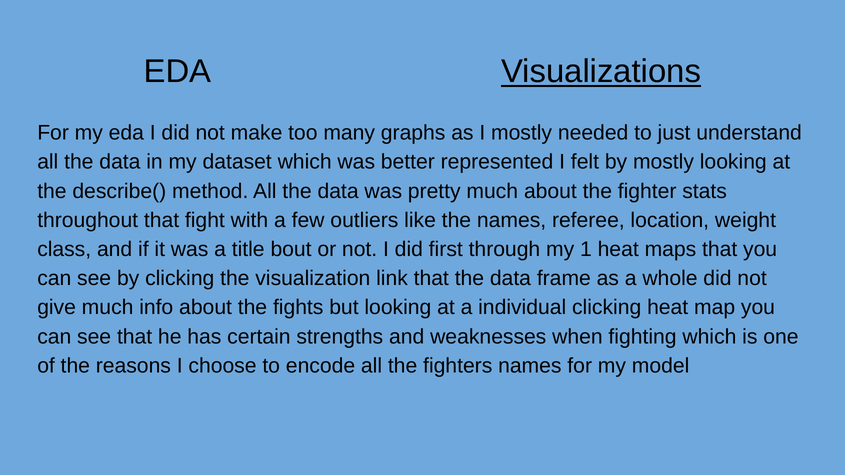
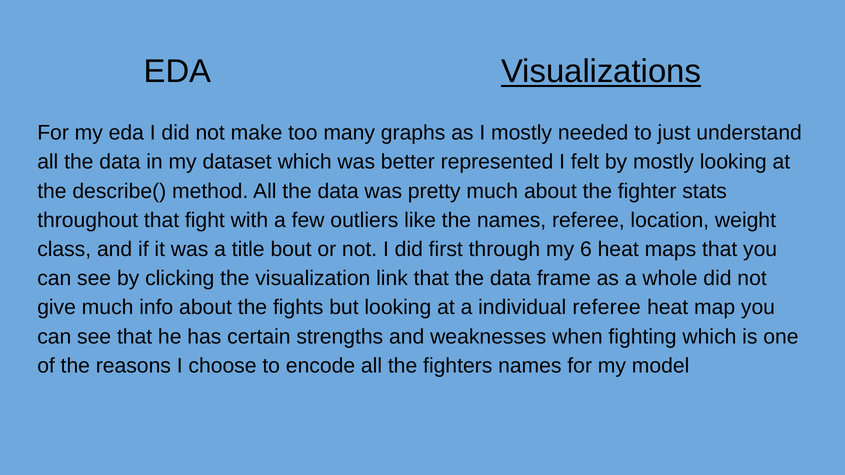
1: 1 -> 6 (586, 249)
individual clicking: clicking -> referee (607, 308)
